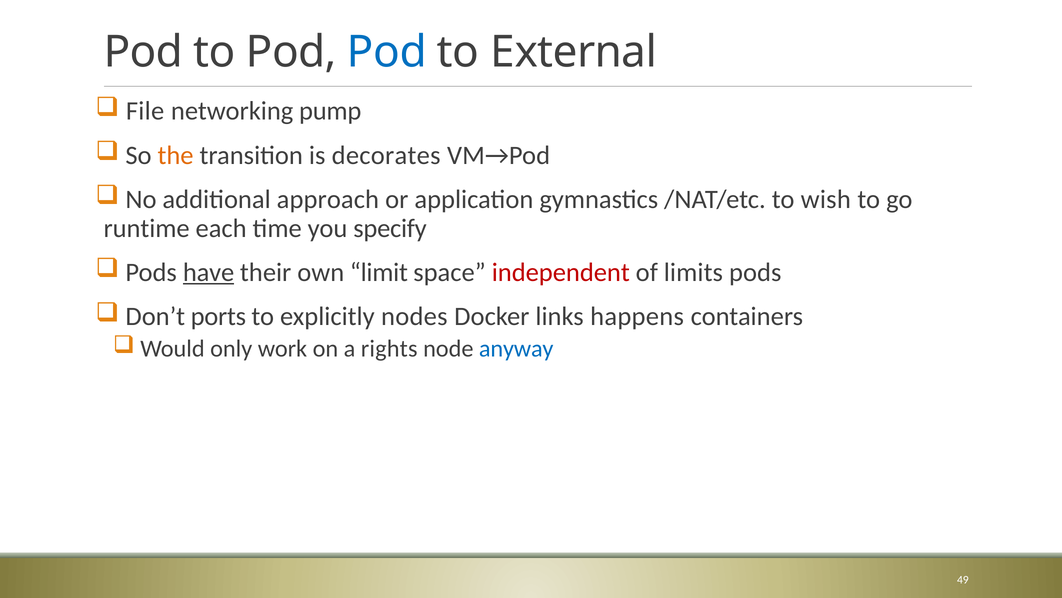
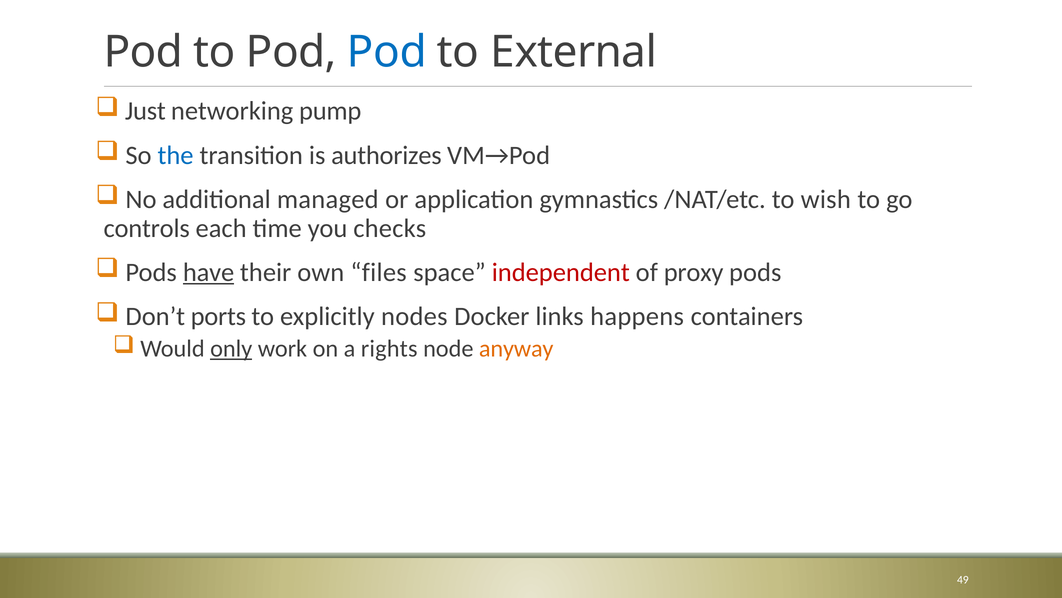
File: File -> Just (145, 111)
the colour: orange -> blue (176, 155)
decorates: decorates -> authorizes (386, 155)
approach: approach -> managed (328, 199)
runtime: runtime -> controls (147, 228)
specify: specify -> checks (390, 228)
limit: limit -> files (379, 272)
limits: limits -> proxy (694, 272)
only underline: none -> present (231, 348)
anyway colour: blue -> orange (516, 348)
